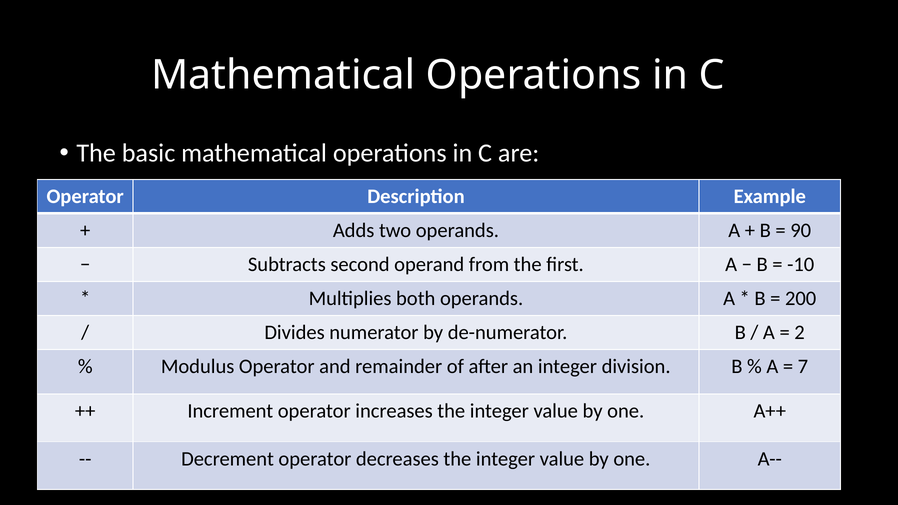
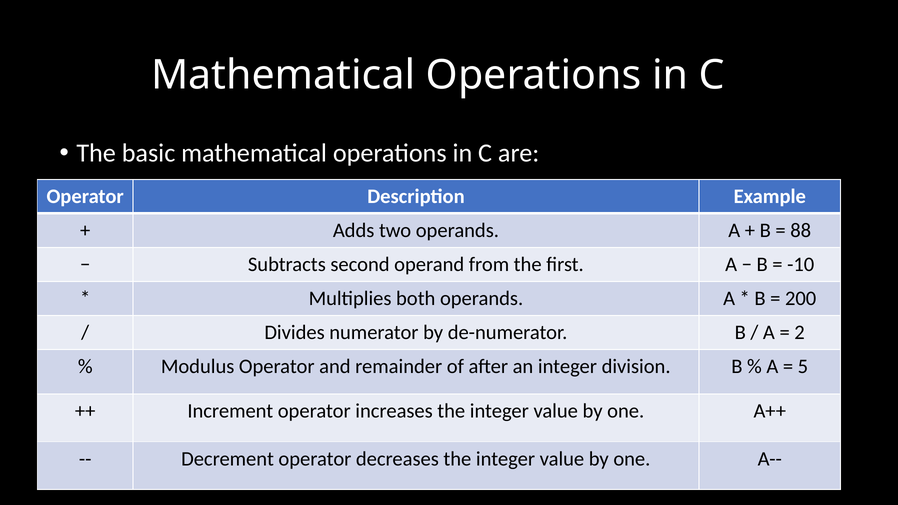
90: 90 -> 88 (801, 231)
7: 7 -> 5 (803, 367)
